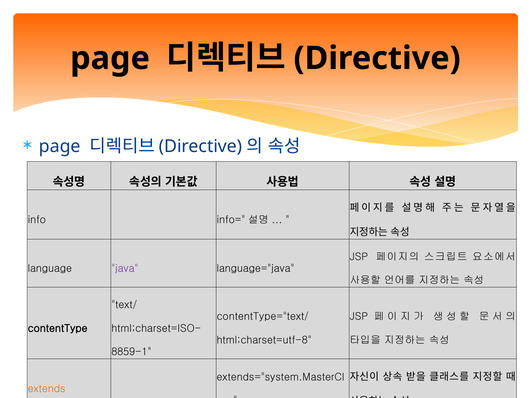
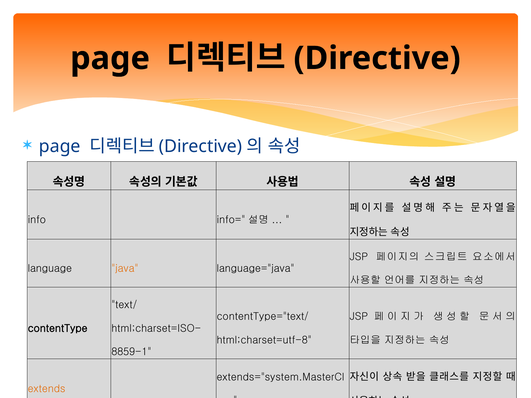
java colour: purple -> orange (125, 269)
